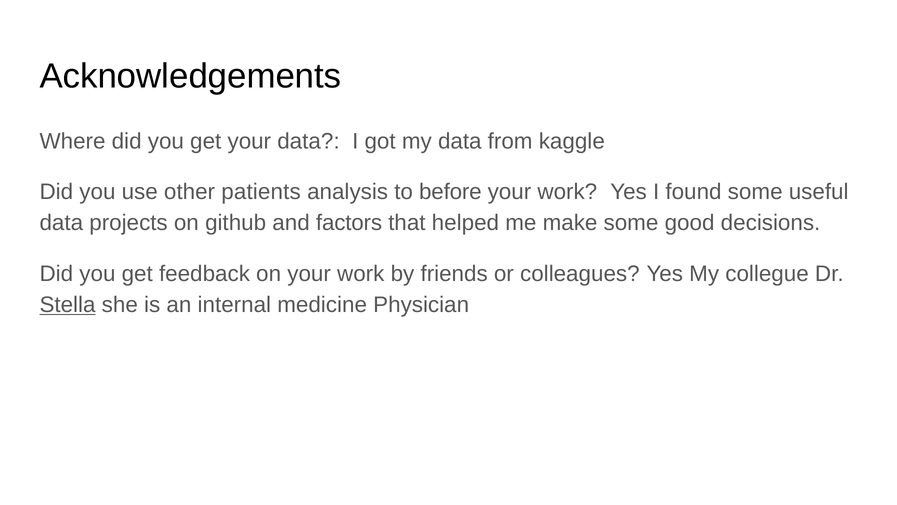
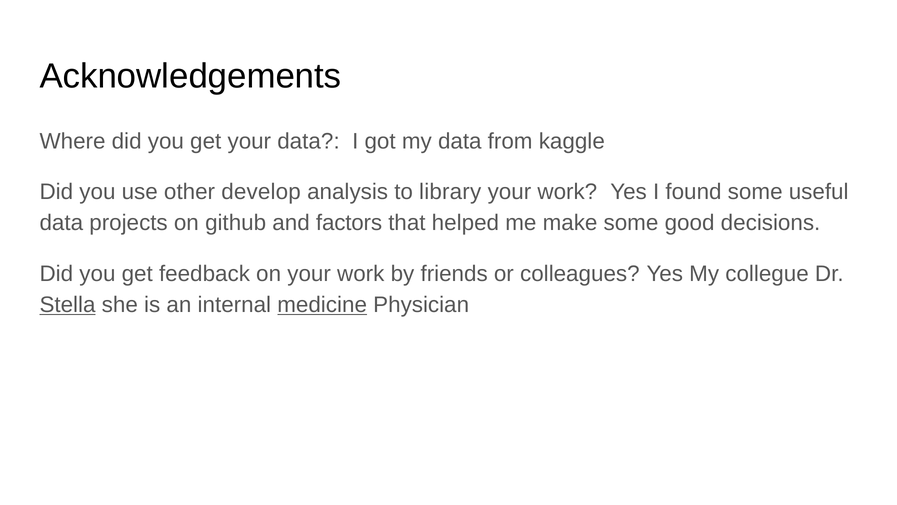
patients: patients -> develop (261, 192)
before: before -> library (450, 192)
medicine underline: none -> present (322, 305)
